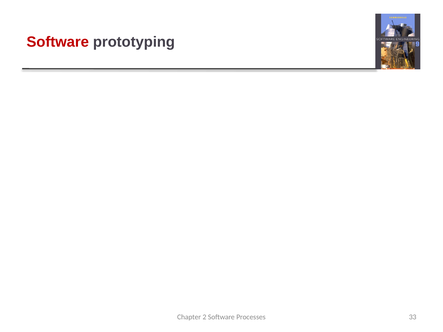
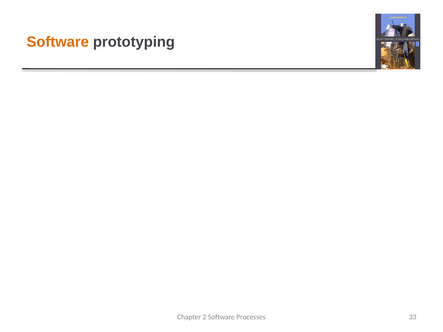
Software colour: red -> orange (58, 42)
